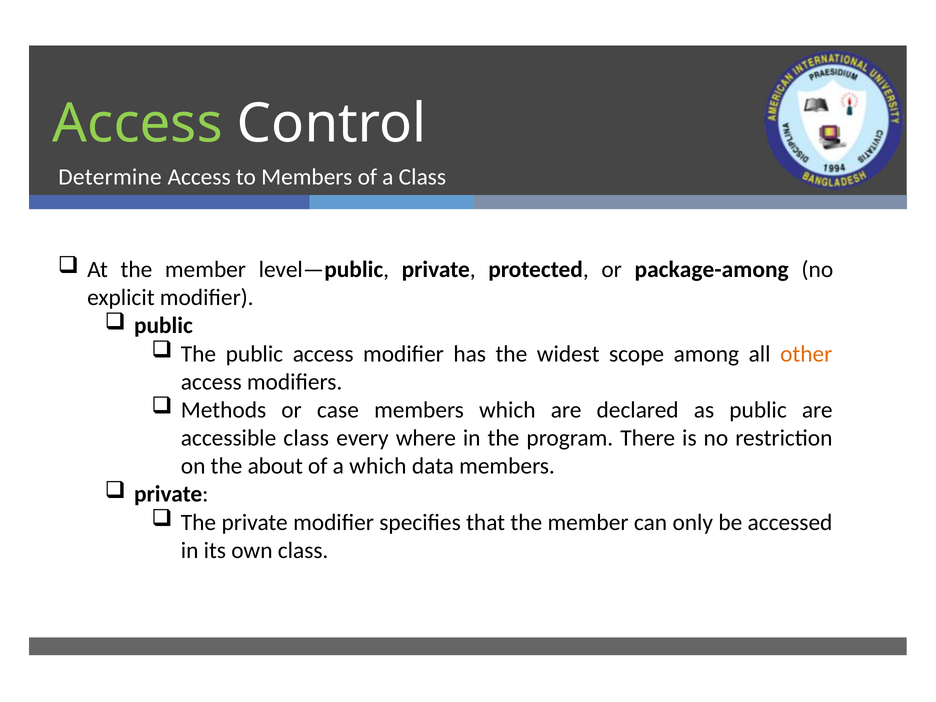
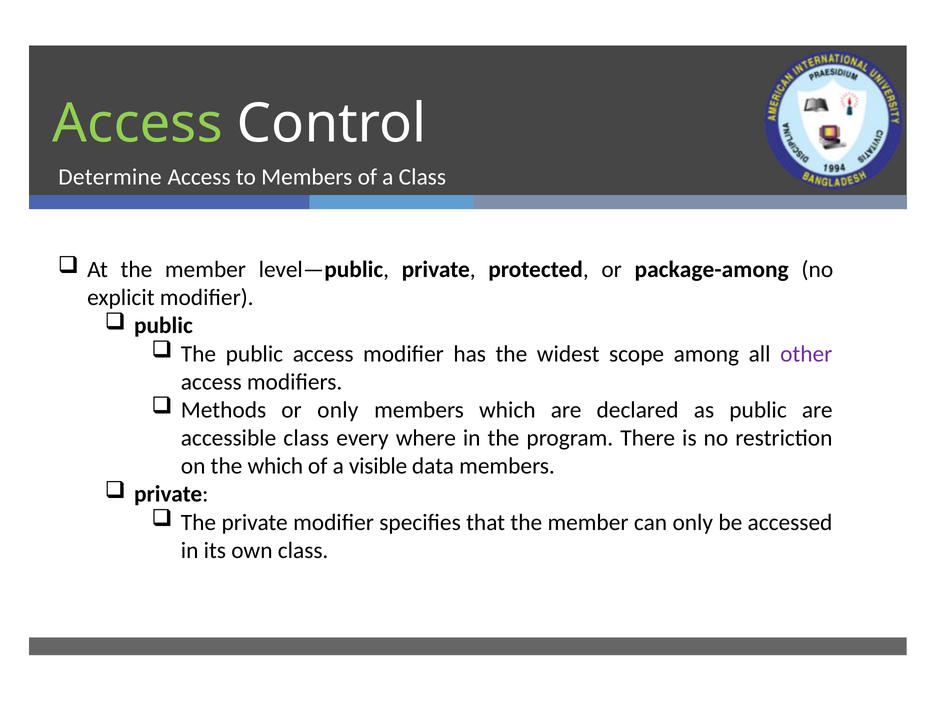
other colour: orange -> purple (806, 354)
or case: case -> only (338, 410)
the about: about -> which (275, 466)
a which: which -> visible (378, 466)
